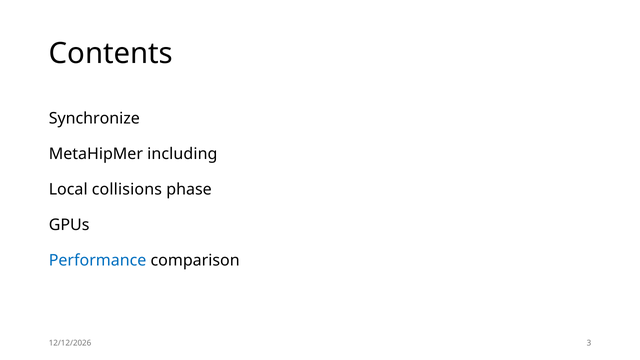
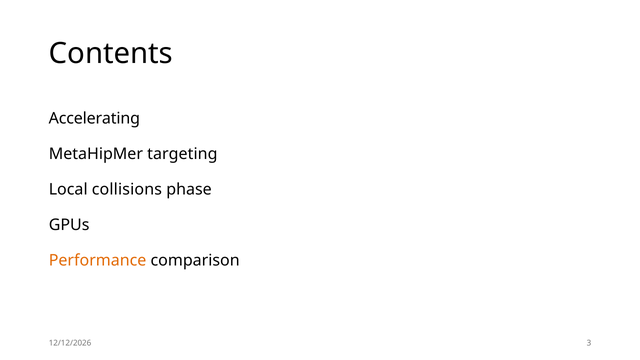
Synchronize: Synchronize -> Accelerating (94, 119)
including: including -> targeting (182, 154)
Performance colour: blue -> orange (98, 260)
